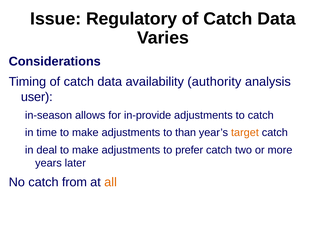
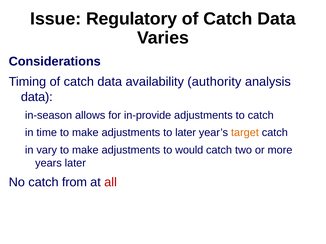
user: user -> data (37, 97)
to than: than -> later (186, 133)
deal: deal -> vary (47, 150)
prefer: prefer -> would (189, 150)
all colour: orange -> red (111, 183)
